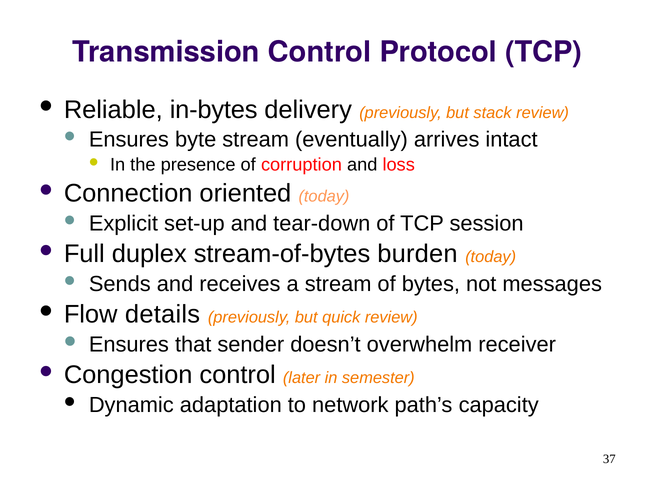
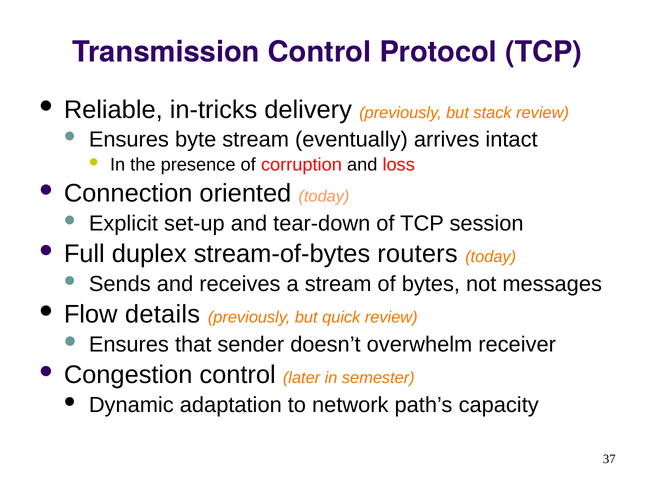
in-bytes: in-bytes -> in-tricks (214, 110)
burden: burden -> routers (417, 254)
